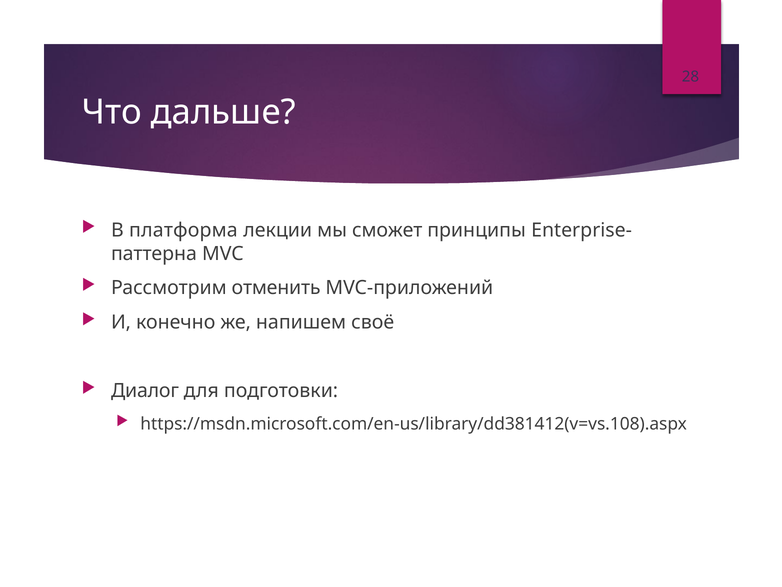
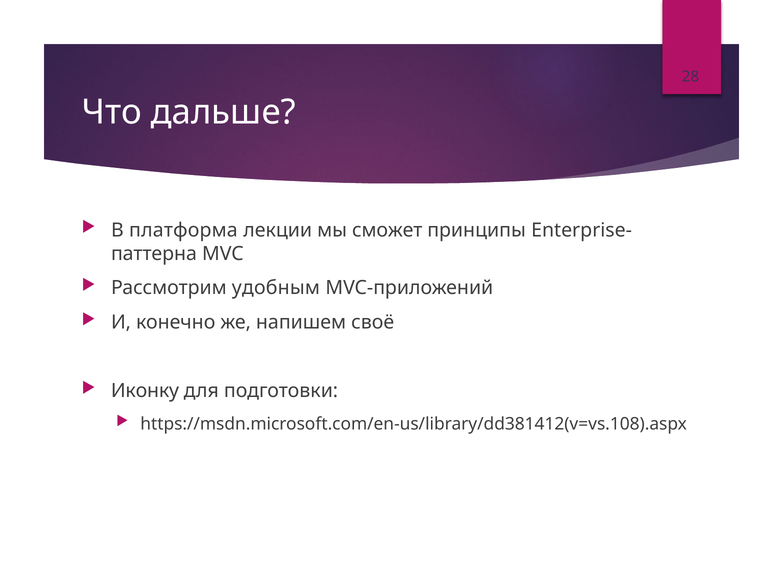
отменить: отменить -> удобным (276, 288)
Диалог: Диалог -> Иконку (145, 391)
